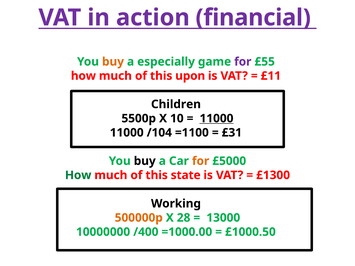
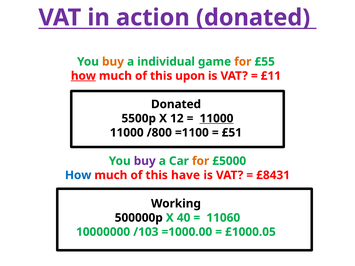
action financial: financial -> donated (253, 18)
especially: especially -> individual (166, 62)
for colour: purple -> orange (243, 62)
how underline: none -> present (83, 76)
Children: Children -> Donated (176, 104)
10: 10 -> 12 (177, 119)
/104: /104 -> /800 (159, 133)
£31: £31 -> £51 (232, 133)
buy colour: black -> purple (145, 161)
How colour: green -> blue (78, 175)
state: state -> have (186, 175)
£1300: £1300 -> £8431 (273, 175)
500000p colour: orange -> black (139, 218)
28: 28 -> 40 (184, 218)
13000: 13000 -> 11060 (223, 218)
/400: /400 -> /103 (146, 232)
£1000.50: £1000.50 -> £1000.05 (250, 232)
